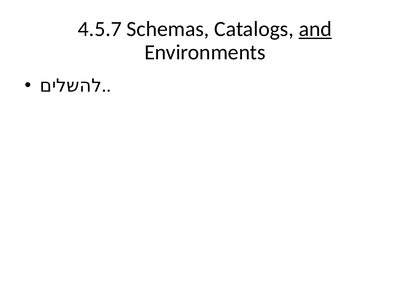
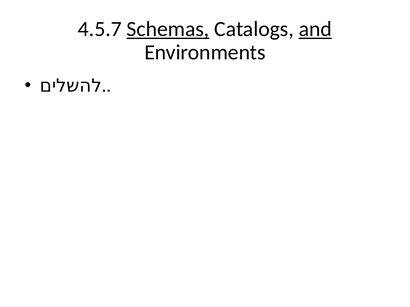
Schemas underline: none -> present (168, 29)
